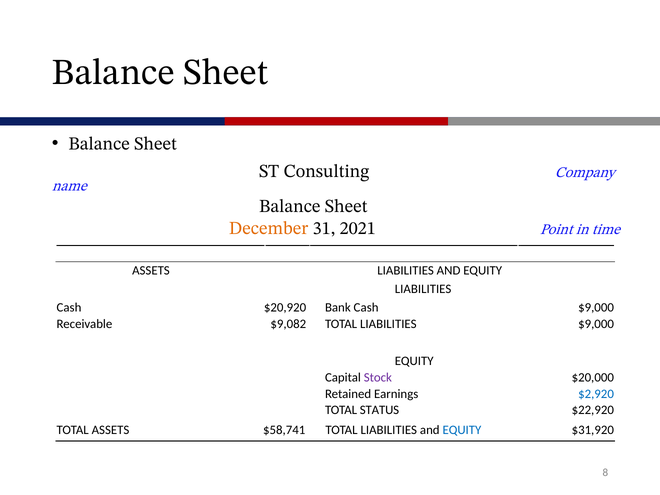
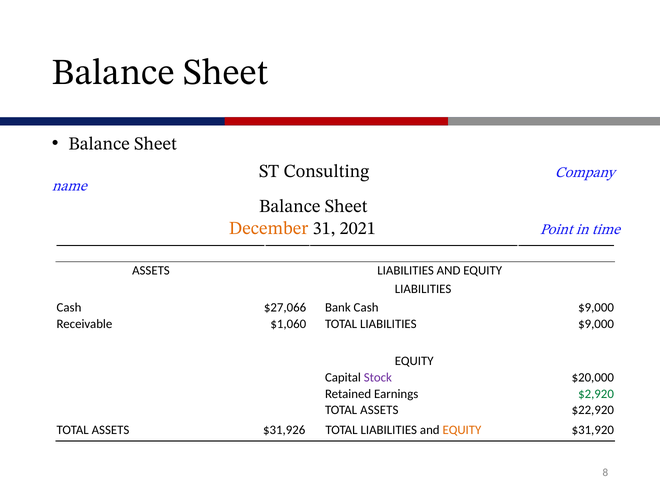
$20,920: $20,920 -> $27,066 (285, 308)
$9,082: $9,082 -> $1,060 (288, 324)
$2,920 colour: blue -> green (596, 394)
STATUS: STATUS -> ASSETS (379, 410)
$58,741: $58,741 -> $31,926 (284, 430)
EQUITY colour: blue -> orange (462, 430)
